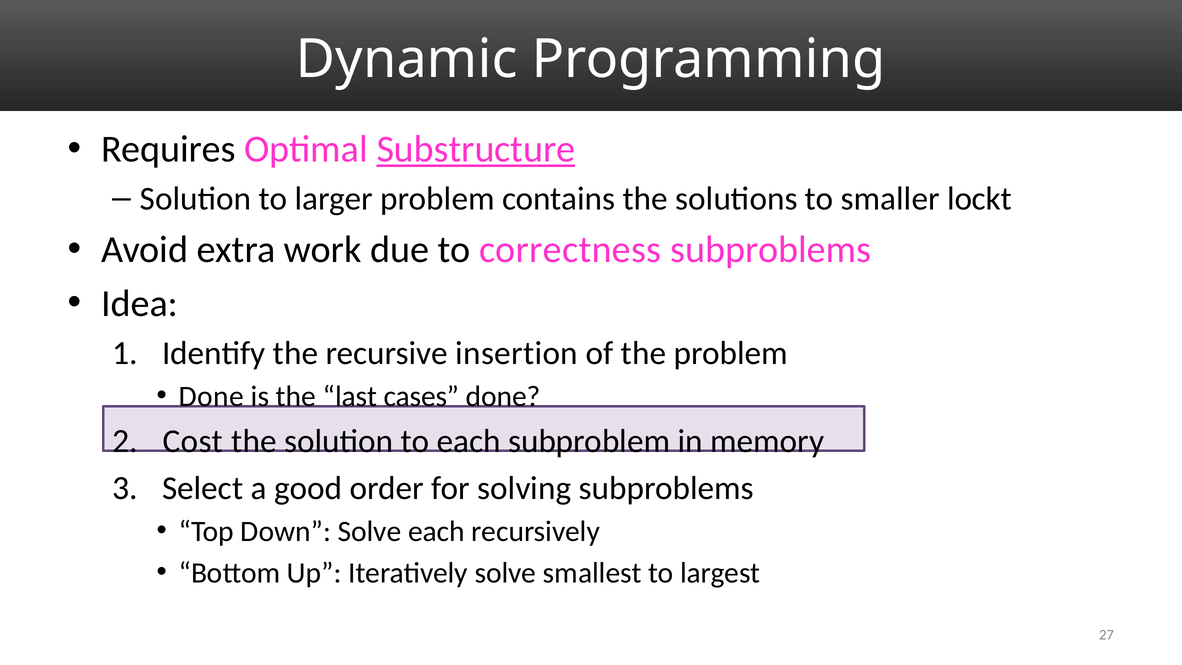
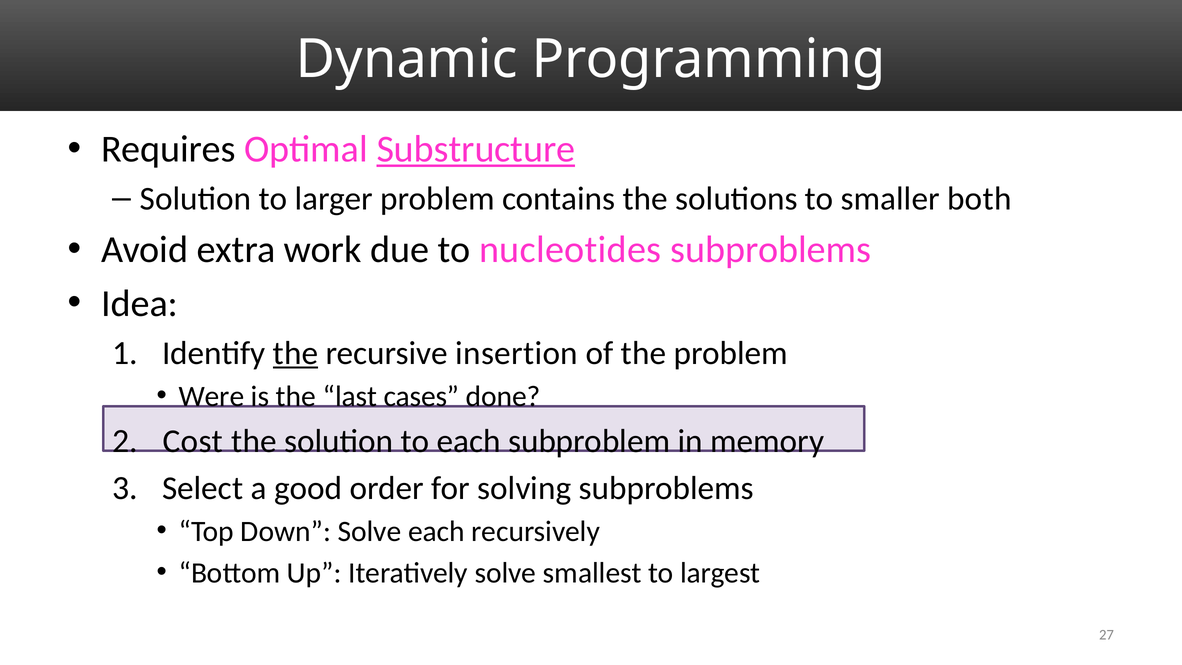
lockt: lockt -> both (979, 199)
correctness: correctness -> nucleotides (570, 250)
the underline: none -> present (295, 353)
Done: Done -> Were (212, 396)
